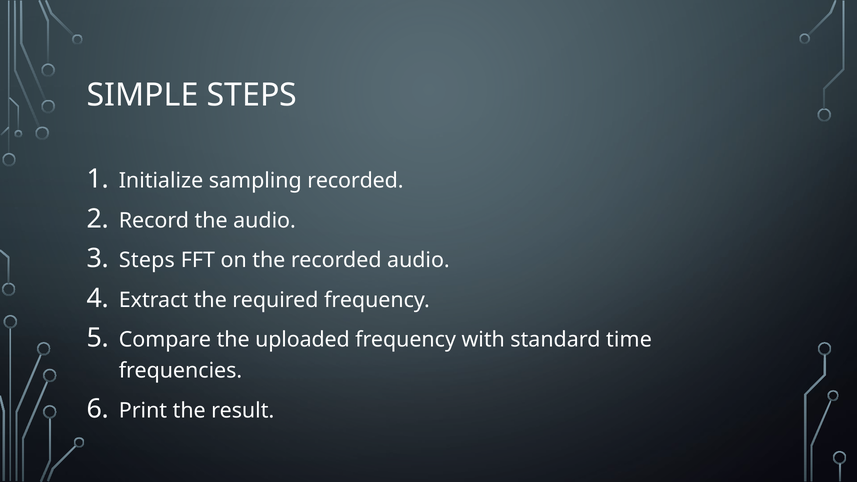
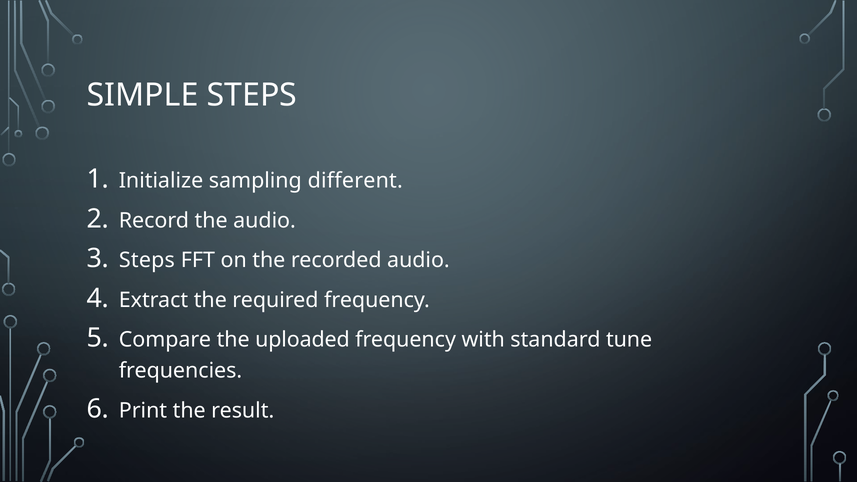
sampling recorded: recorded -> different (355, 181)
time: time -> tune (629, 340)
